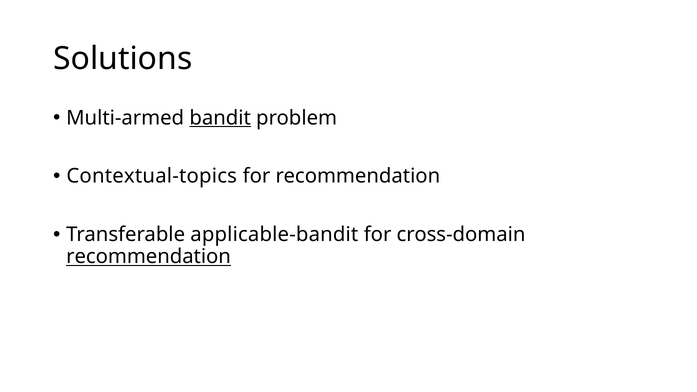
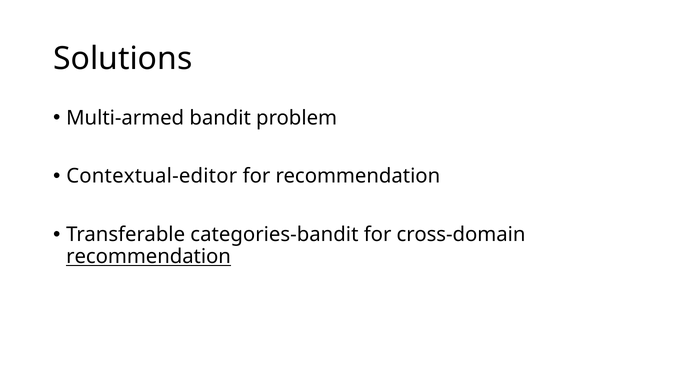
bandit underline: present -> none (220, 118)
Contextual-topics: Contextual-topics -> Contextual-editor (152, 176)
applicable-bandit: applicable-bandit -> categories-bandit (274, 235)
